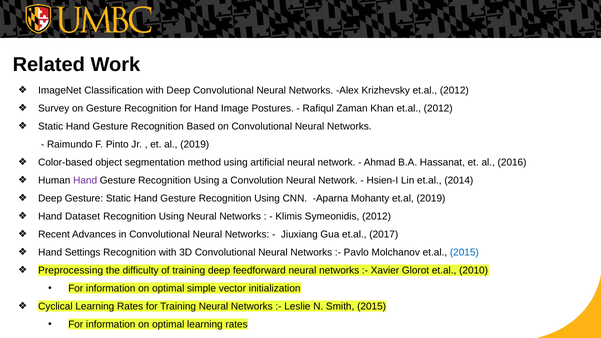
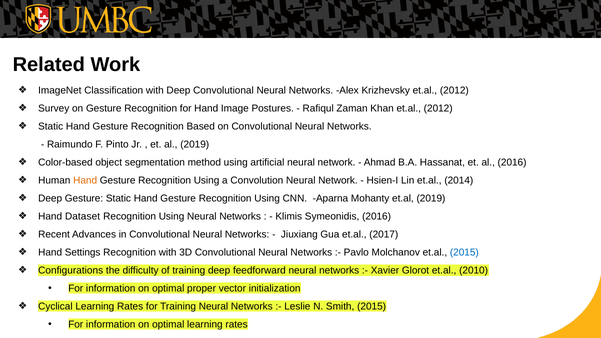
Hand colour: purple -> orange (85, 180)
Symeonidis 2012: 2012 -> 2016 (377, 216)
Preprocessing: Preprocessing -> Configurations (71, 270)
simple: simple -> proper (202, 288)
